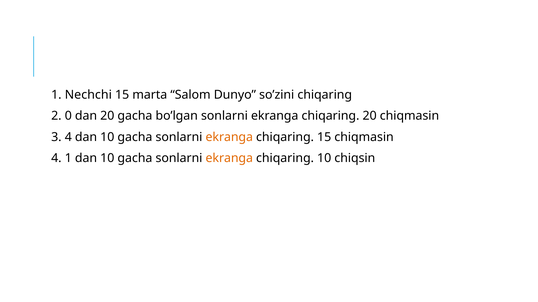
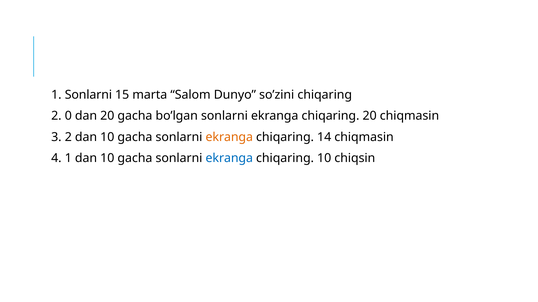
1 Nechchi: Nechchi -> Sonlarni (88, 95)
3 4: 4 -> 2 (68, 137)
chiqaring 15: 15 -> 14 (324, 137)
ekranga colour: orange -> blue (229, 158)
